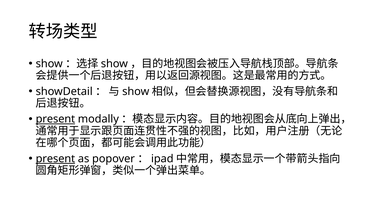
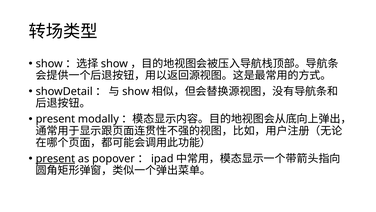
present underline: present -> none (55, 119)
